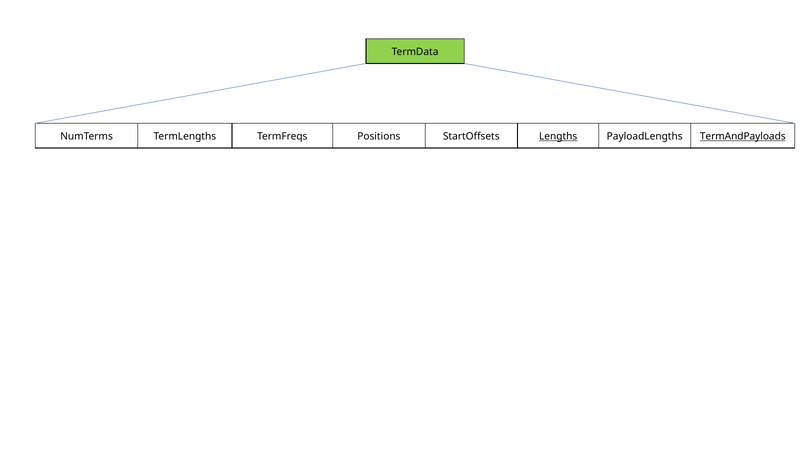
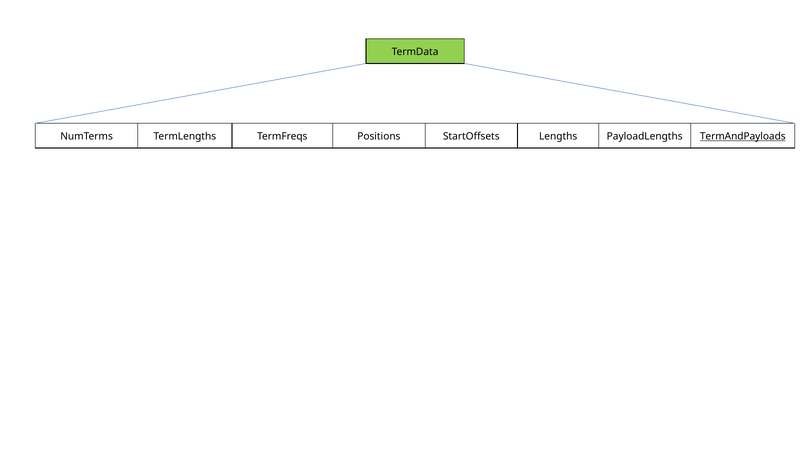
Lengths underline: present -> none (558, 136)
